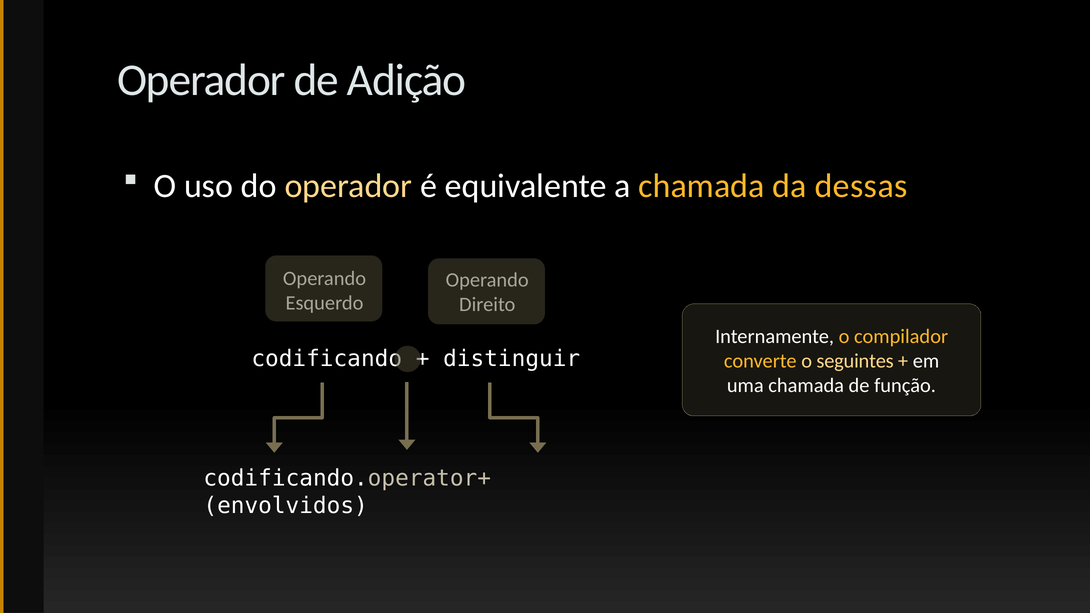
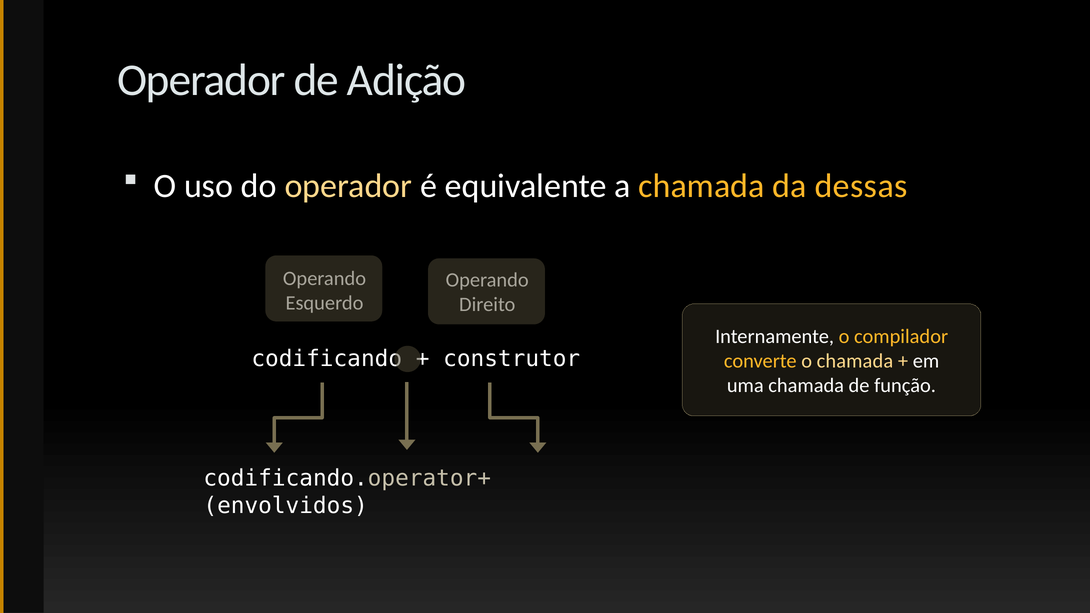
distinguir: distinguir -> construtor (512, 359)
o seguintes: seguintes -> chamada (855, 361)
